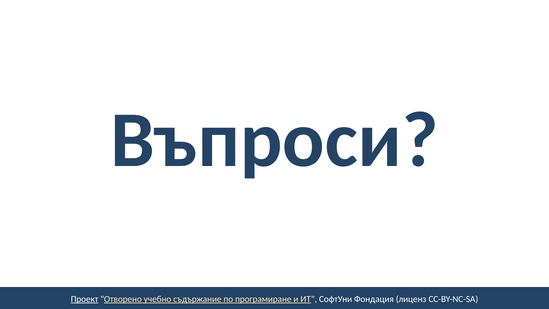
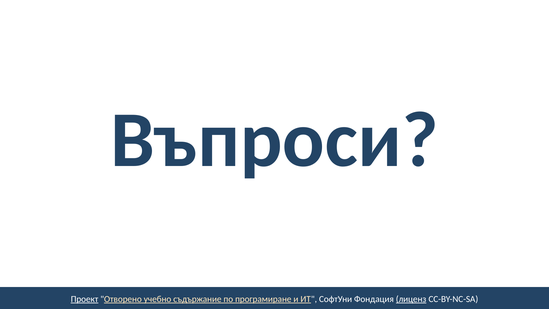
лиценз underline: none -> present (411, 299)
